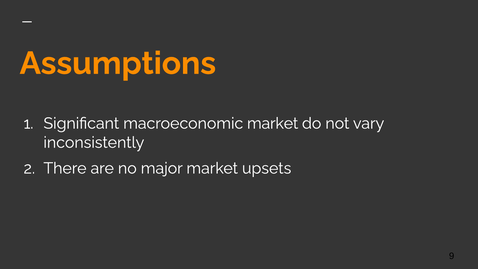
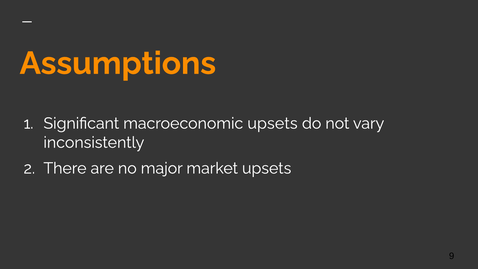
macroeconomic market: market -> upsets (272, 123)
